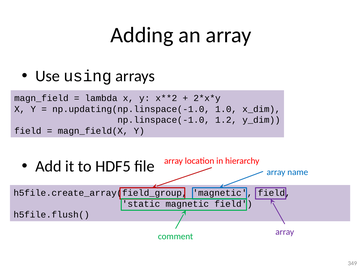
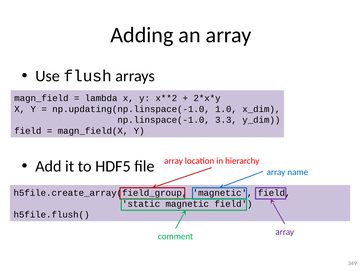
using: using -> flush (88, 76)
1.2: 1.2 -> 3.3 (226, 120)
